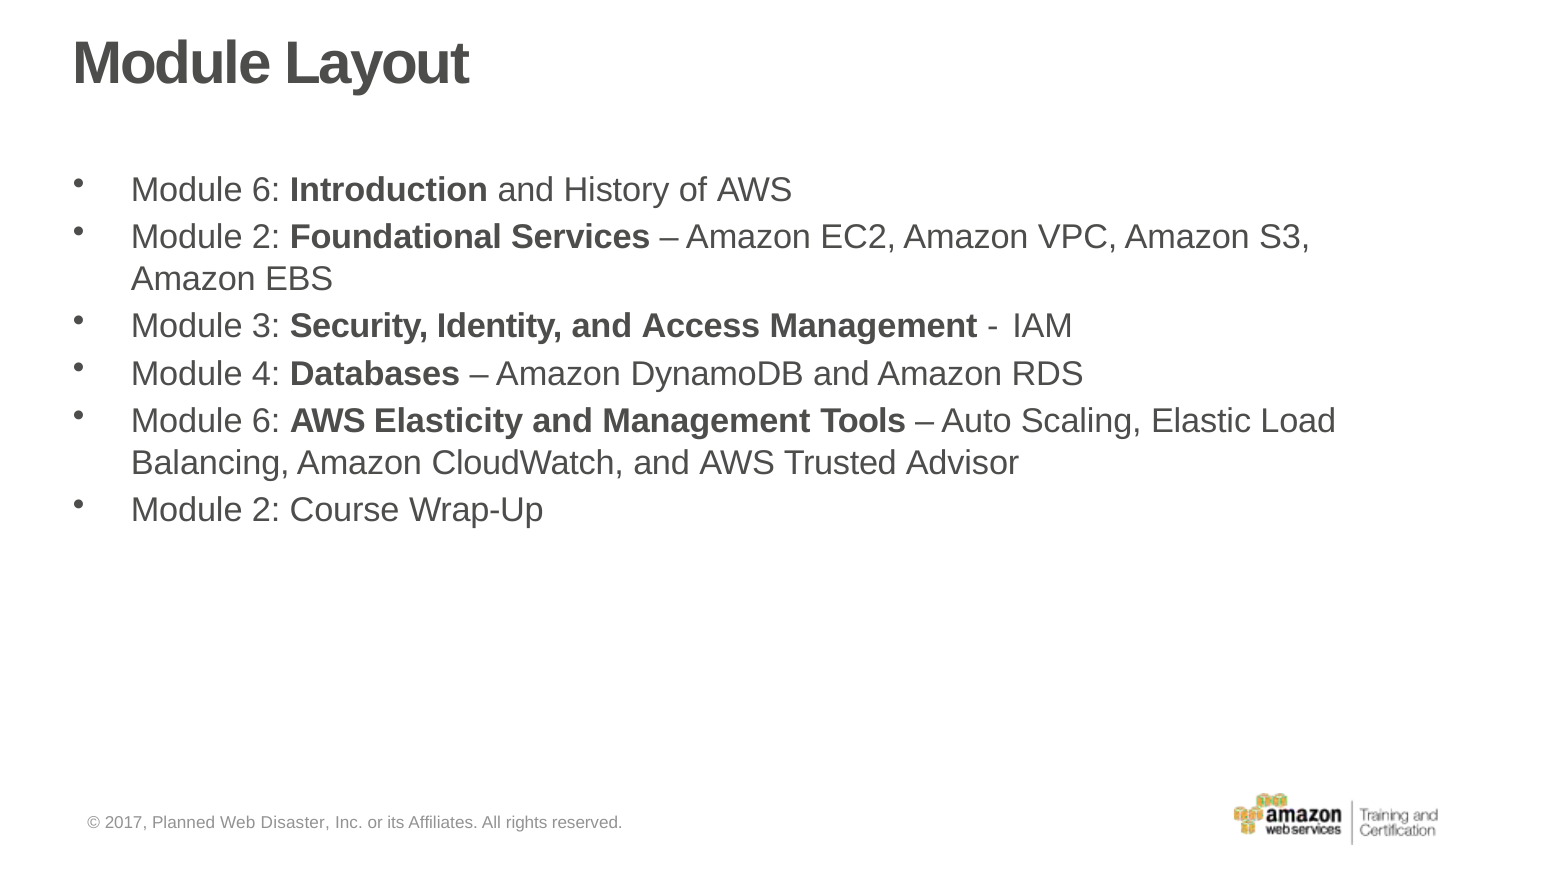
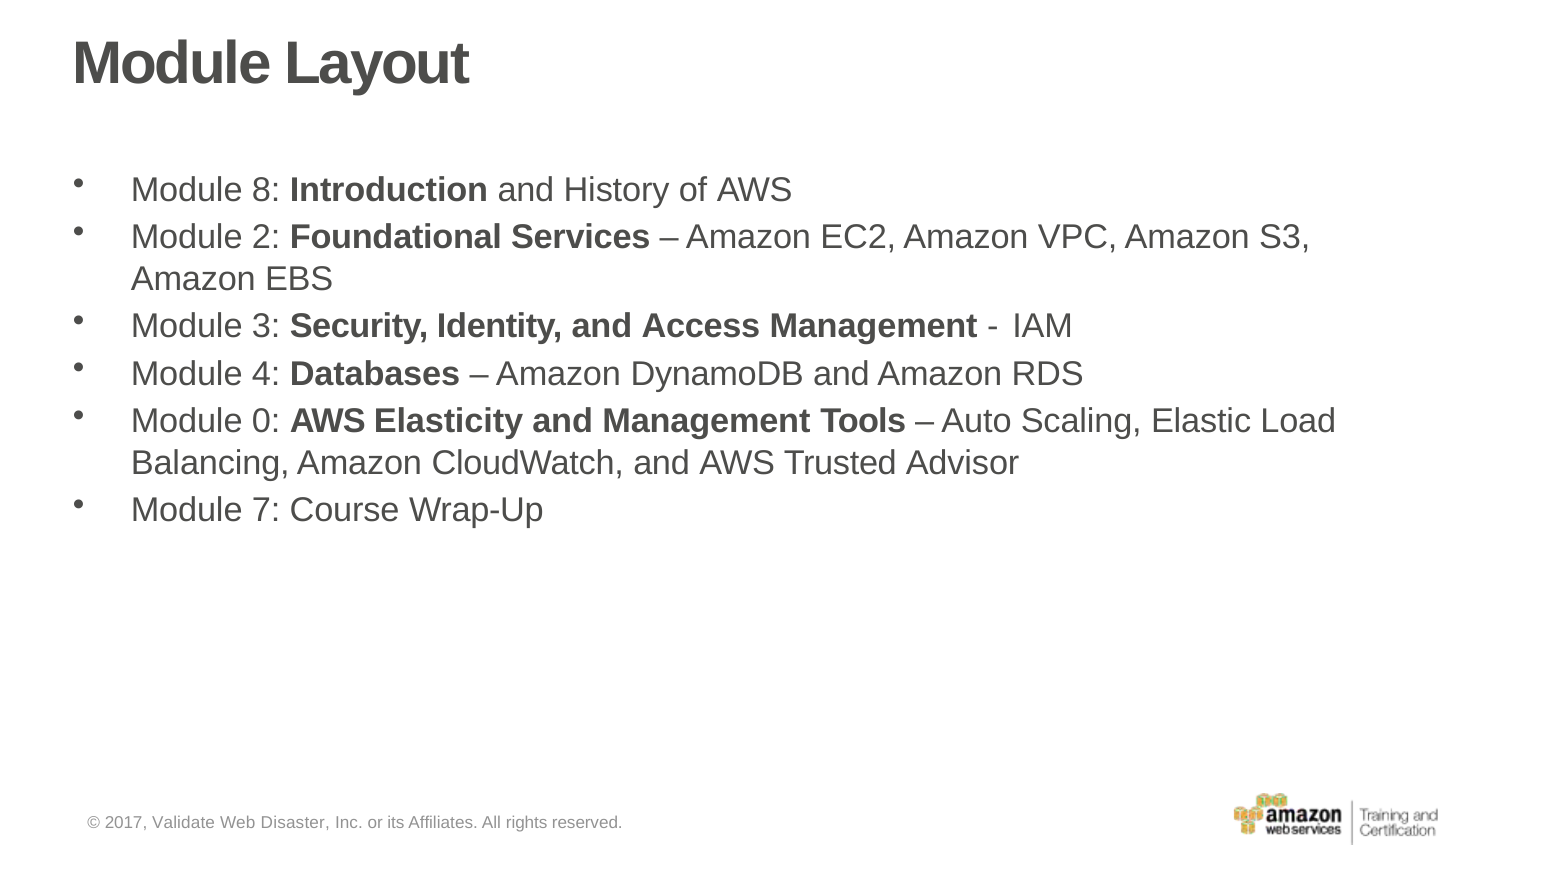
6: 6 -> 8 (266, 190)
6: 6 -> 0 (266, 422)
2: 2 -> 7 (266, 511)
Planned: Planned -> Validate (184, 824)
